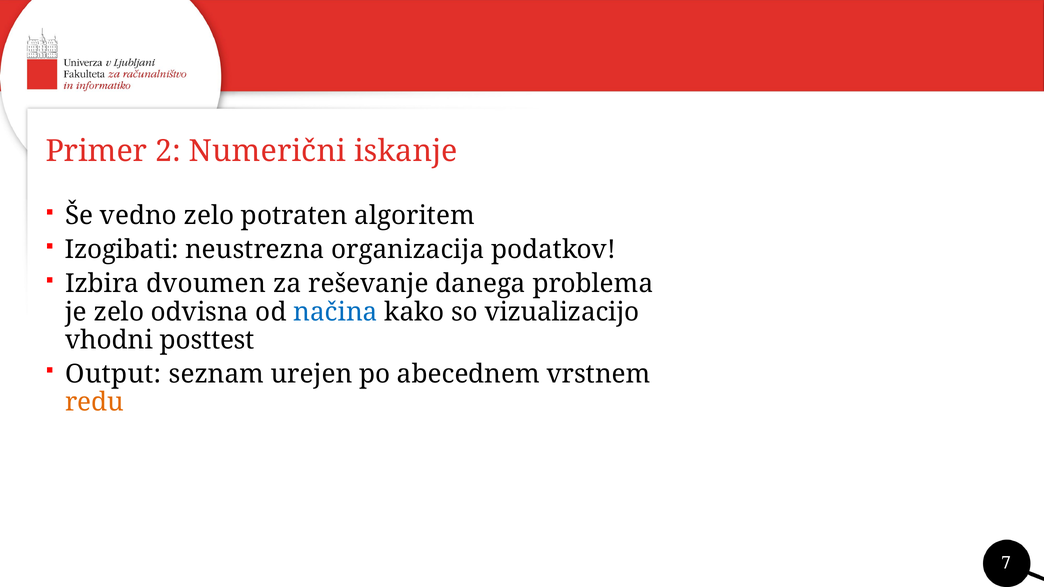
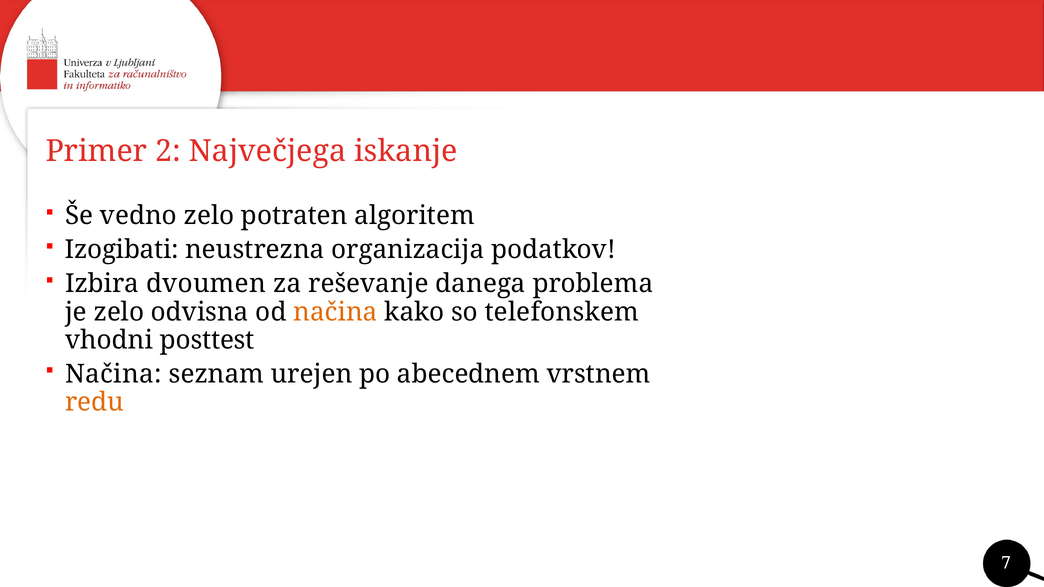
Numerični: Numerični -> Največjega (267, 151)
načina colour: blue -> orange (335, 312)
vizualizacijo: vizualizacijo -> telefonskem (562, 312)
Output: Output -> Načina (113, 374)
